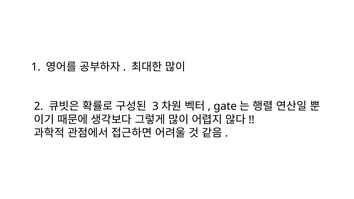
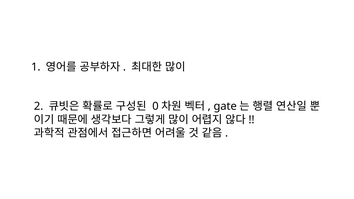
3: 3 -> 0 (155, 106)
